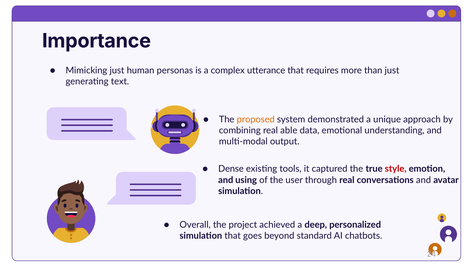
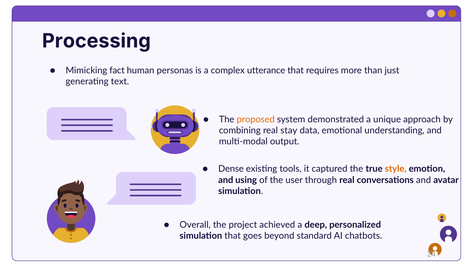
Importance: Importance -> Processing (96, 41)
Mimicking just: just -> fact (117, 71)
able: able -> stay (289, 131)
style colour: red -> orange (396, 169)
